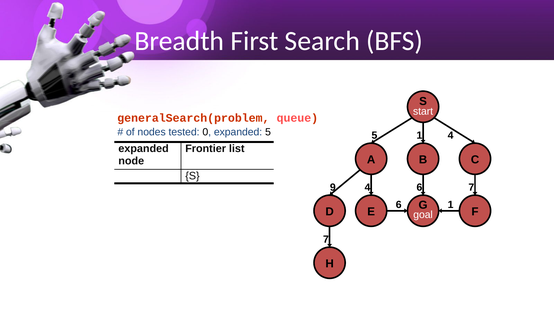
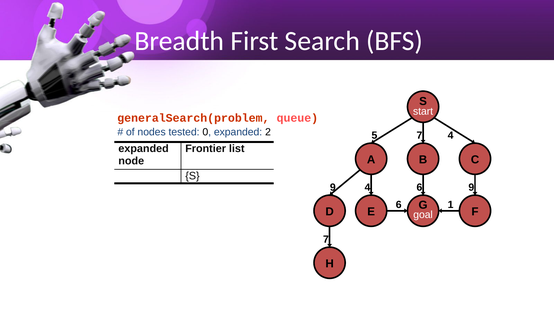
expanded 5: 5 -> 2 (268, 132)
5 1: 1 -> 7 (419, 135)
6 7: 7 -> 9 (471, 187)
